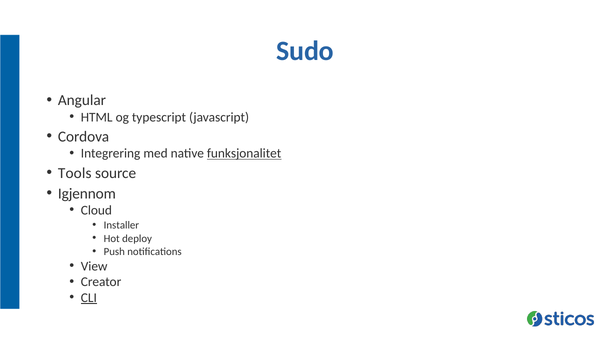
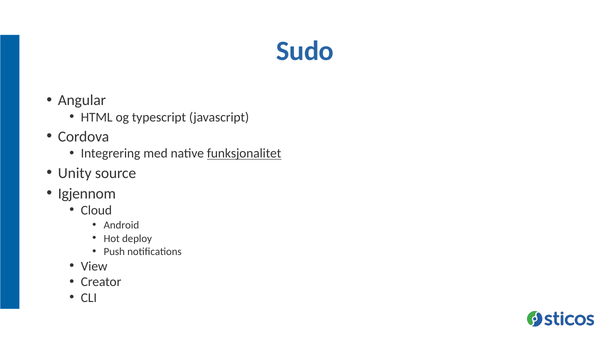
Tools: Tools -> Unity (75, 173)
Installer: Installer -> Android (121, 225)
CLI underline: present -> none (89, 298)
